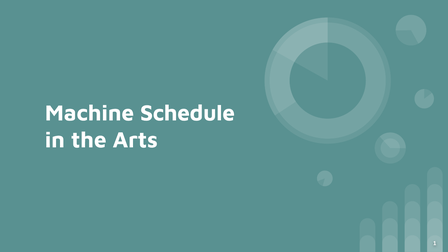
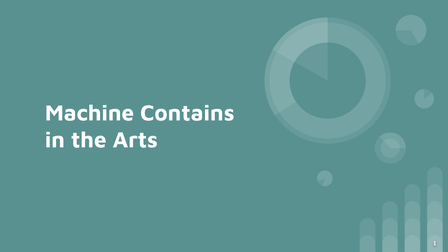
Schedule: Schedule -> Contains (187, 113)
